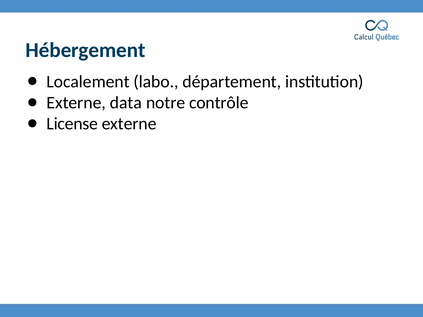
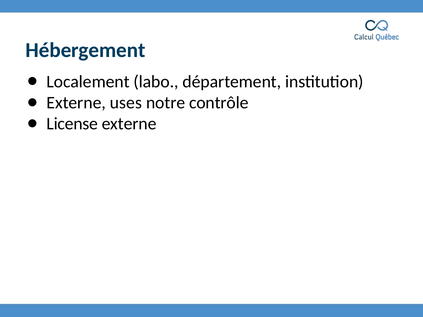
data: data -> uses (126, 103)
